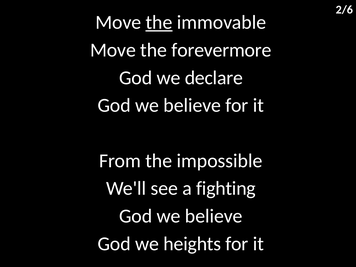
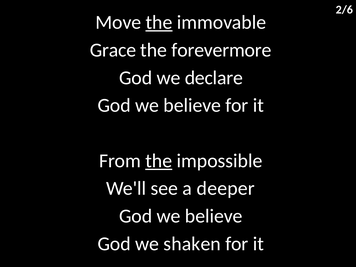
Move: Move -> Grace (113, 50)
the underline: none -> present (159, 161)
fighting: fighting -> deeper (226, 188)
heights: heights -> shaken (192, 244)
